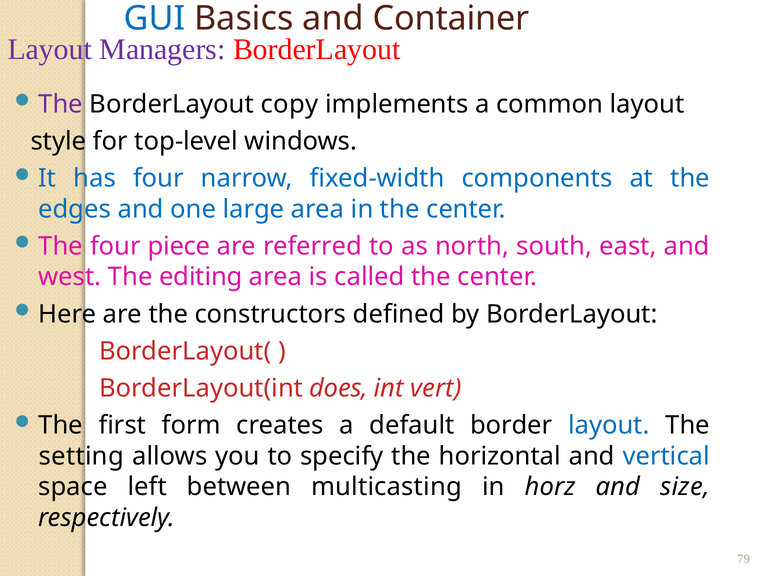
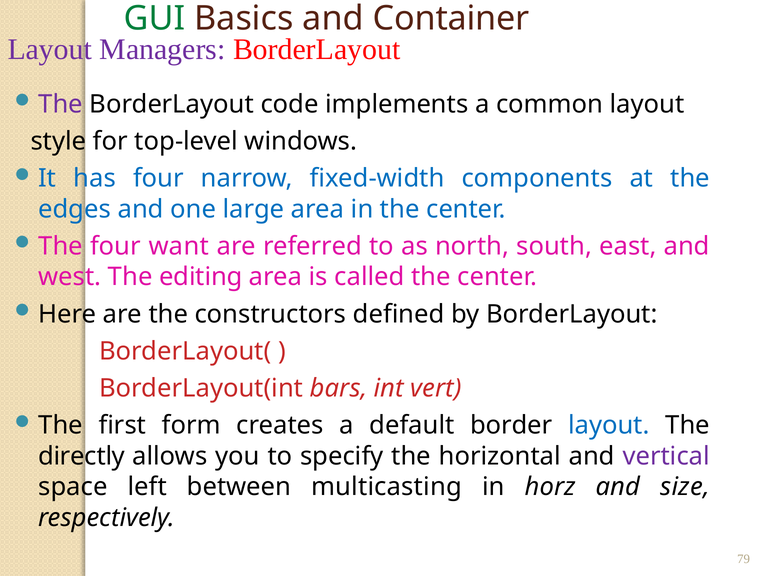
GUI colour: blue -> green (155, 18)
copy: copy -> code (290, 104)
piece: piece -> want (179, 247)
does: does -> bars (339, 389)
setting: setting -> directly (82, 457)
vertical colour: blue -> purple (666, 457)
